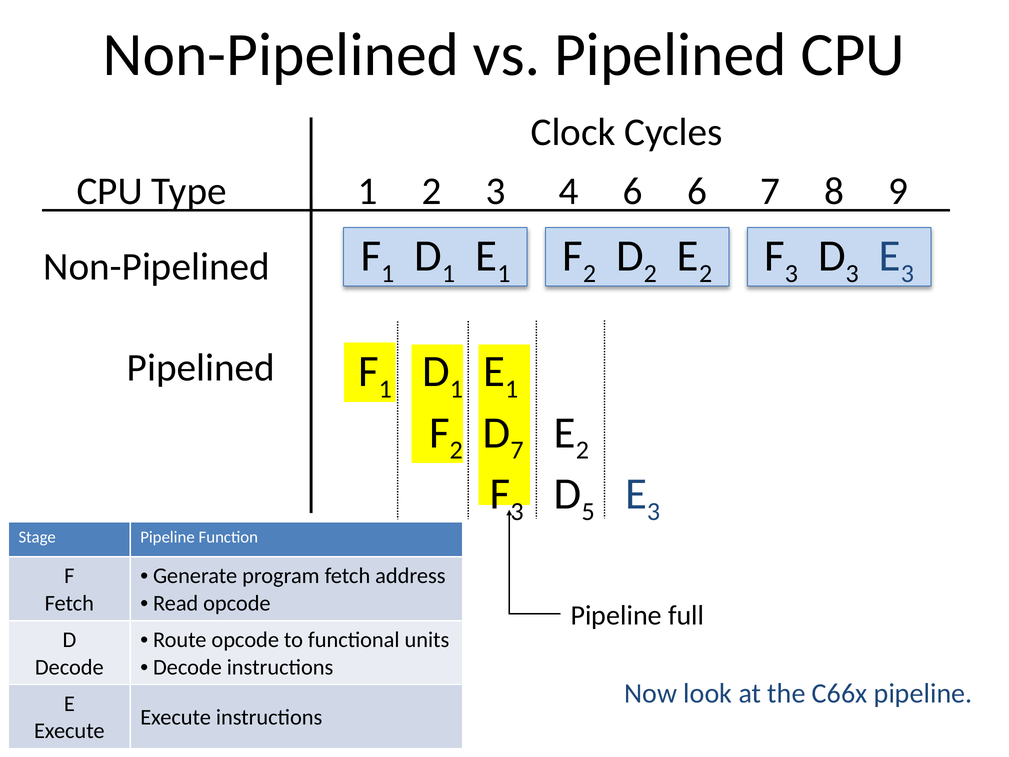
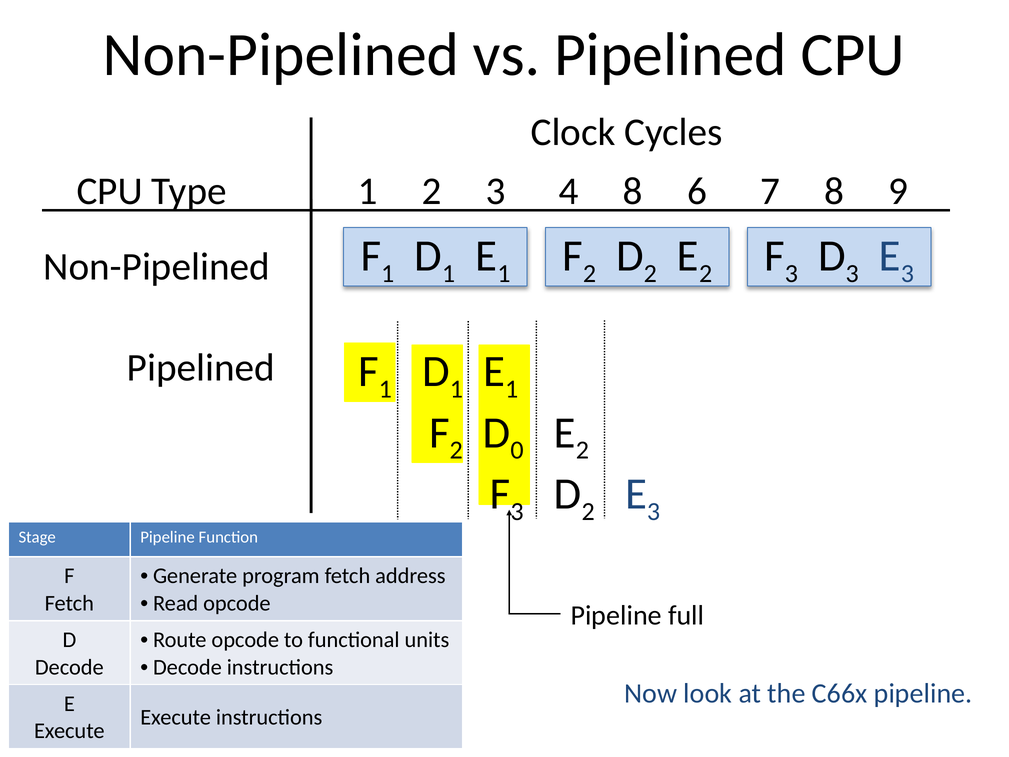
4 6: 6 -> 8 (633, 191)
D 7: 7 -> 0 (517, 450)
3 D 5: 5 -> 2 (588, 511)
